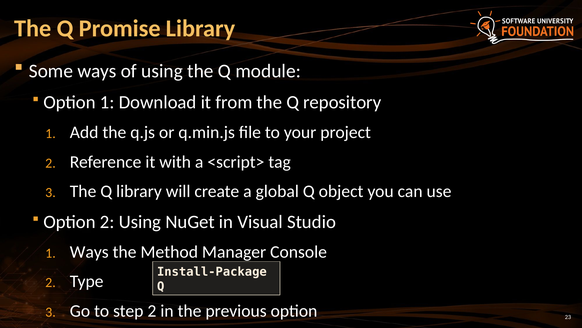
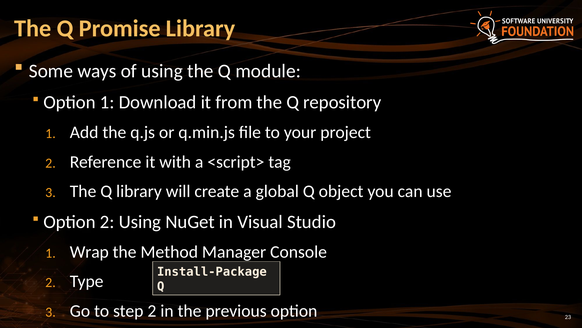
1 Ways: Ways -> Wrap (89, 252)
